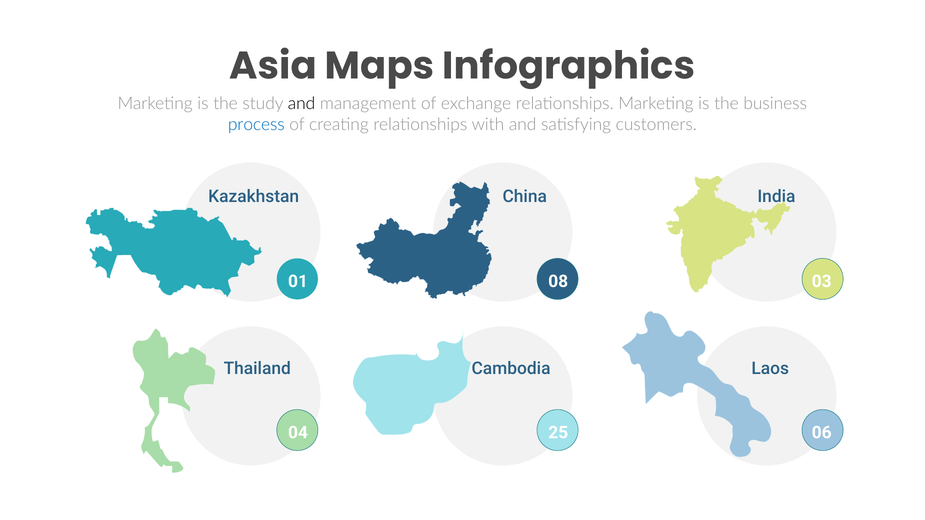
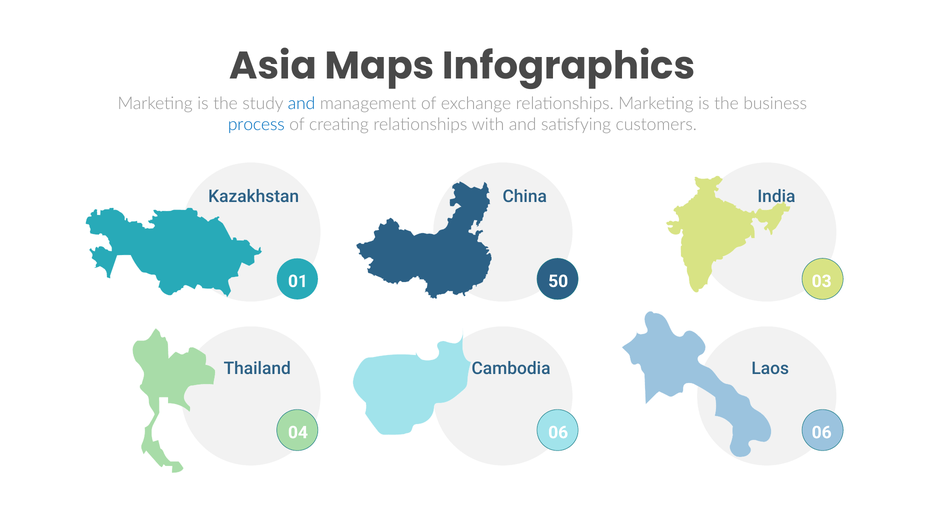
and colour: black -> blue (302, 104)
08: 08 -> 50 (558, 282)
04 25: 25 -> 06 (558, 433)
